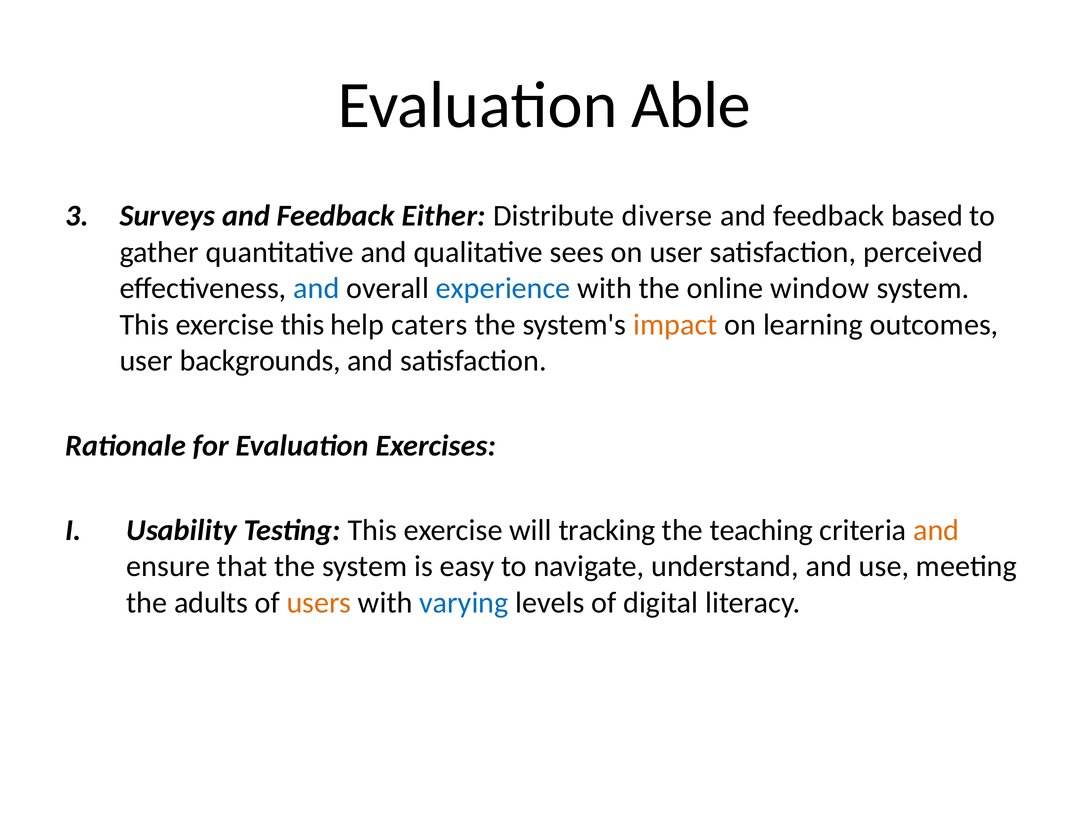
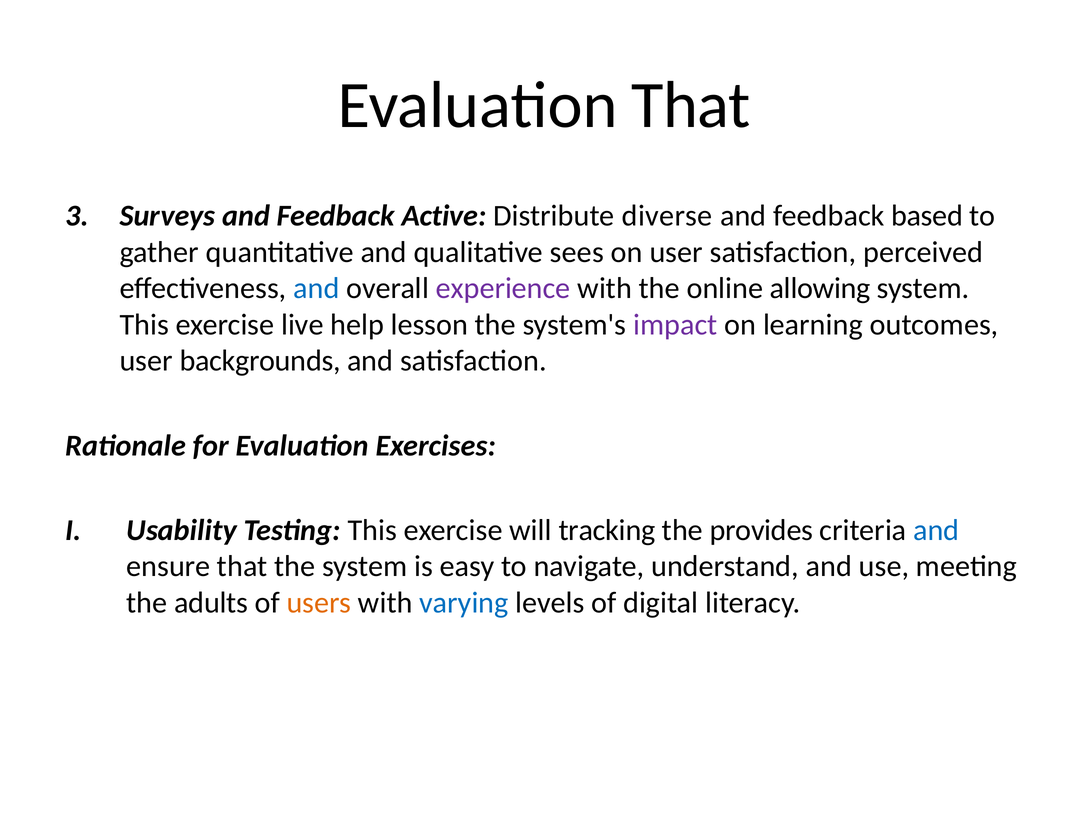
Evaluation Able: Able -> That (691, 105)
Either: Either -> Active (444, 216)
experience colour: blue -> purple (503, 289)
window: window -> allowing (820, 289)
exercise this: this -> live (302, 325)
caters: caters -> lesson (429, 325)
impact colour: orange -> purple (675, 325)
teaching: teaching -> provides (761, 530)
and colour: orange -> blue (936, 530)
